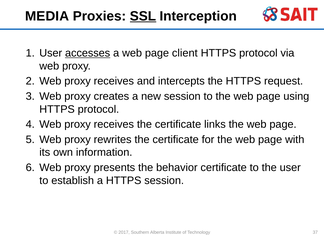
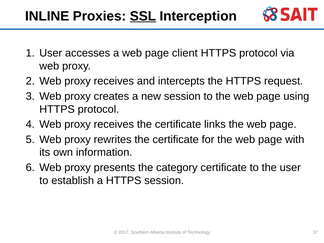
MEDIA: MEDIA -> INLINE (47, 16)
accesses underline: present -> none (88, 53)
behavior: behavior -> category (177, 168)
